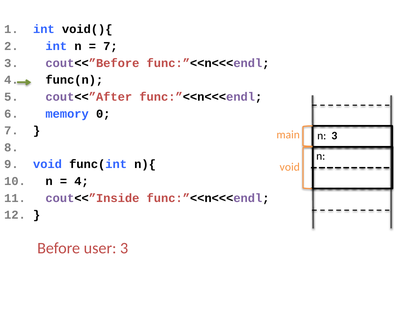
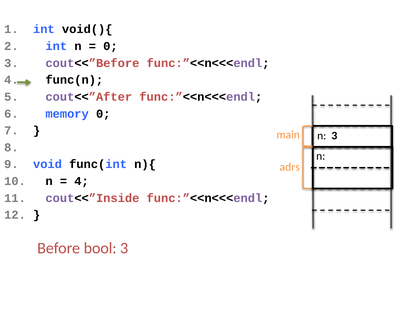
7: 7 -> 0 (110, 46)
void: void -> adrs (290, 167)
user: user -> bool (100, 248)
